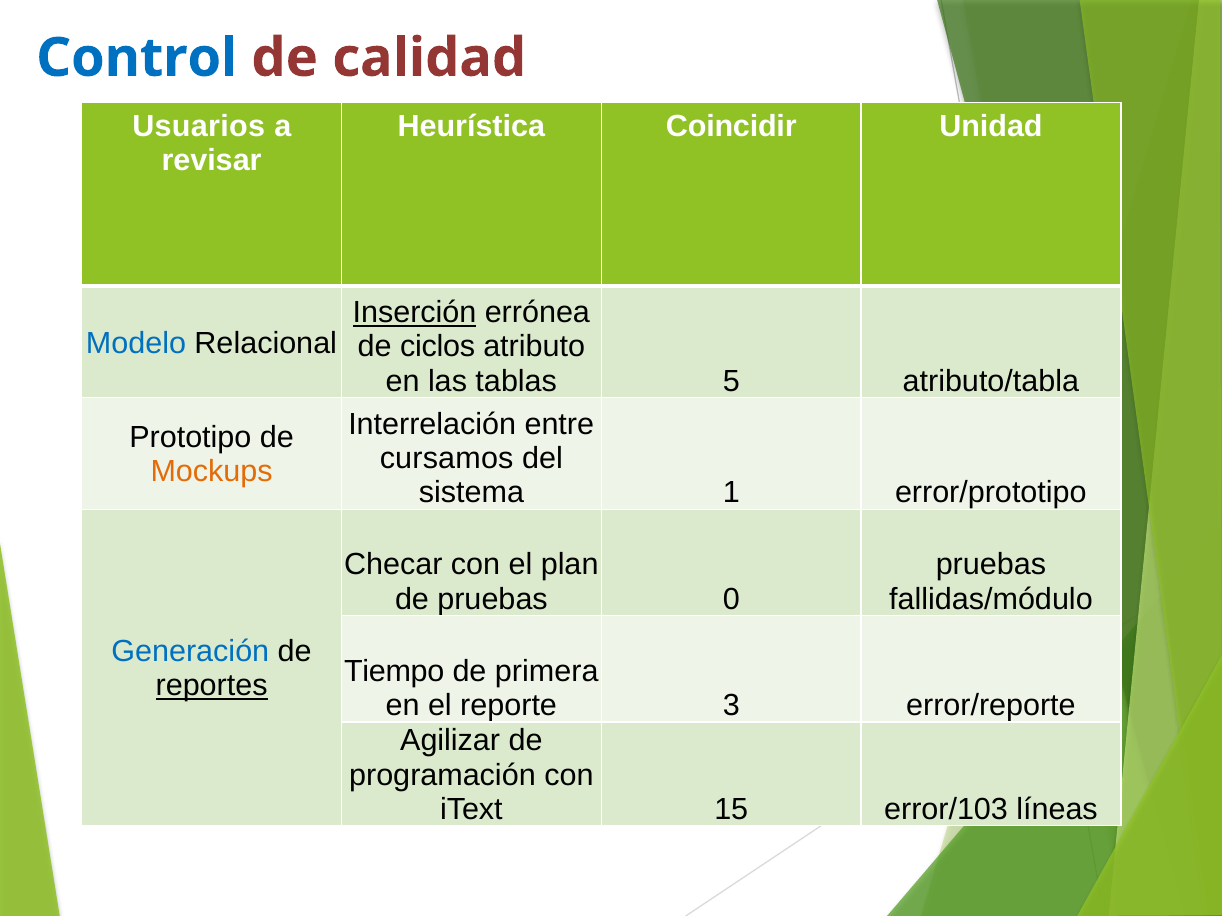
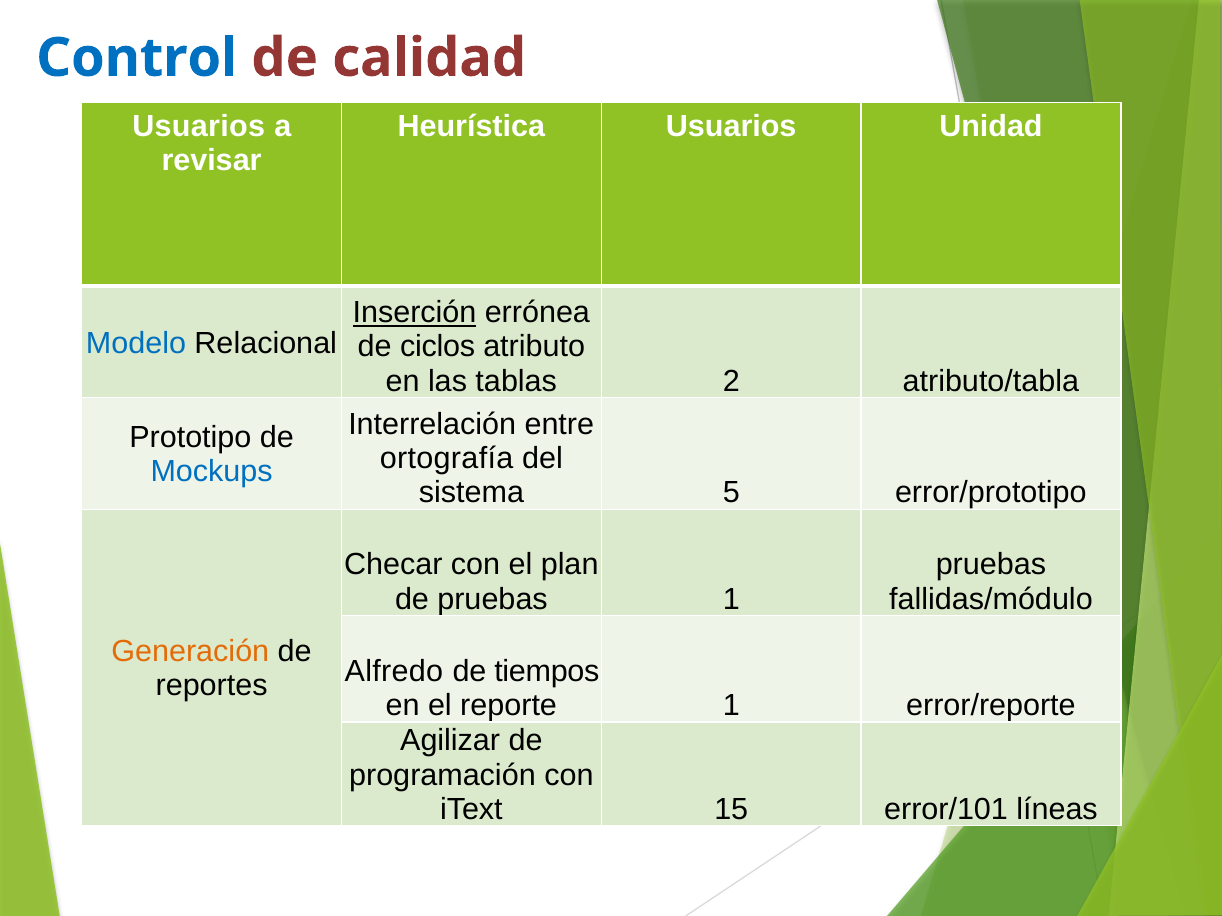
Heurística Coincidir: Coincidir -> Usuarios (731, 126)
5: 5 -> 2 (731, 381)
cursamos: cursamos -> ortografía (447, 459)
Mockups colour: orange -> blue (212, 472)
1: 1 -> 5 (731, 493)
pruebas 0: 0 -> 1 (731, 599)
Generación colour: blue -> orange (190, 652)
Tiempo: Tiempo -> Alfredo (394, 671)
primera: primera -> tiempos (547, 671)
reportes underline: present -> none (212, 686)
reporte 3: 3 -> 1 (731, 706)
error/103: error/103 -> error/101 (946, 810)
